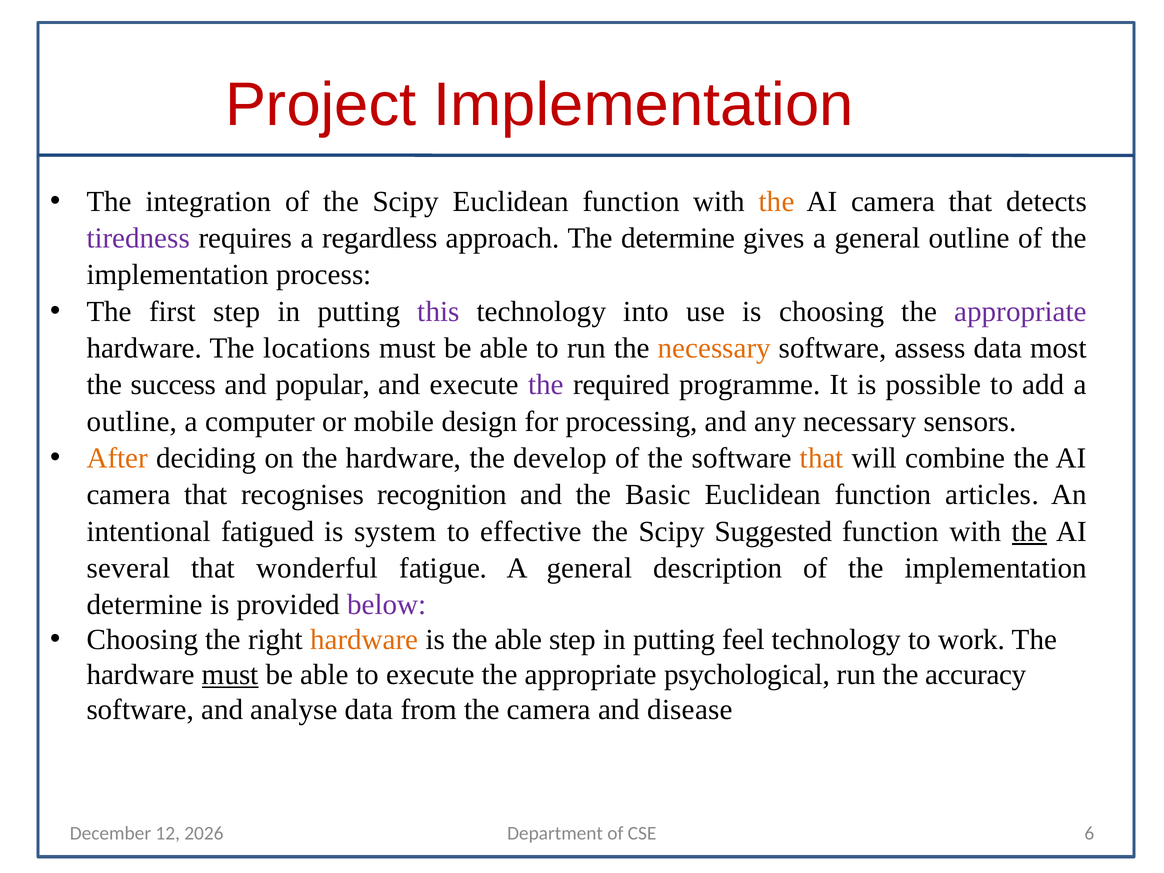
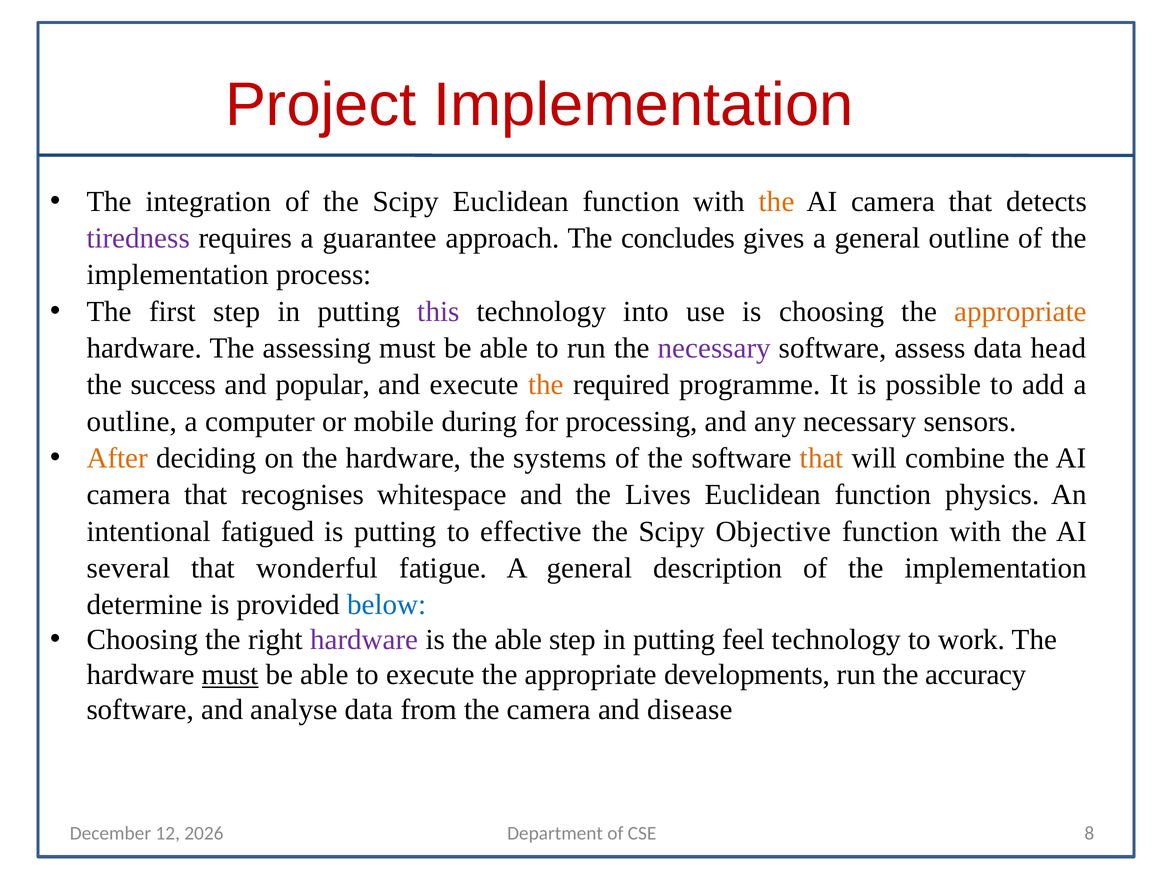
regardless: regardless -> guarantee (380, 238)
The determine: determine -> concludes (678, 238)
appropriate colour: purple -> orange (1021, 312)
locations: locations -> assessing (317, 348)
necessary colour: orange -> purple (714, 348)
most: most -> head (1058, 348)
the colour: purple -> orange (546, 385)
design: design -> during (480, 421)
develop: develop -> systems (560, 458)
recognition: recognition -> whitespace (442, 495)
Basic: Basic -> Lives (658, 495)
articles: articles -> physics (992, 495)
is system: system -> putting (395, 531)
Suggested: Suggested -> Objective (773, 531)
the underline: present -> none (1030, 531)
below colour: purple -> blue (387, 605)
hardware colour: orange -> purple (364, 640)
psychological: psychological -> developments (747, 675)
6: 6 -> 8 (1089, 834)
